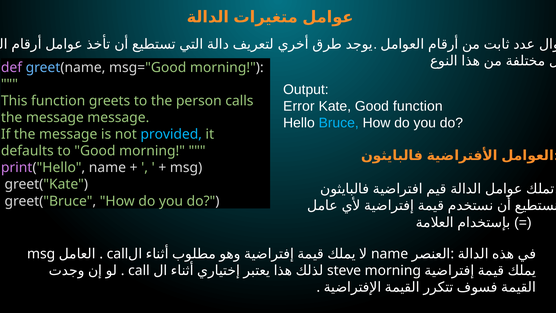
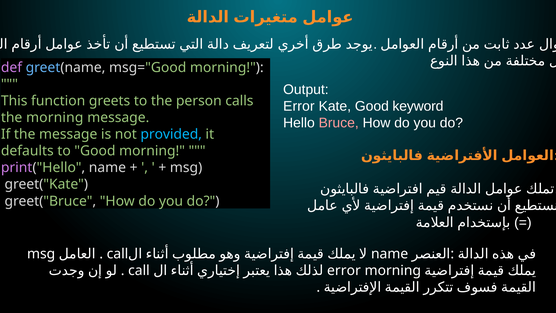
Good function: function -> keyword (418, 106)
message: message -> morning (55, 118)
Bruce colour: light blue -> pink (339, 123)
steve: steve -> error (344, 270)
